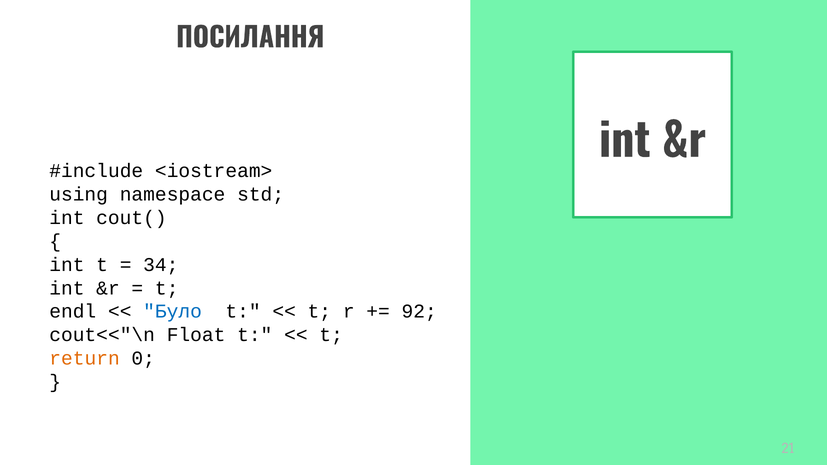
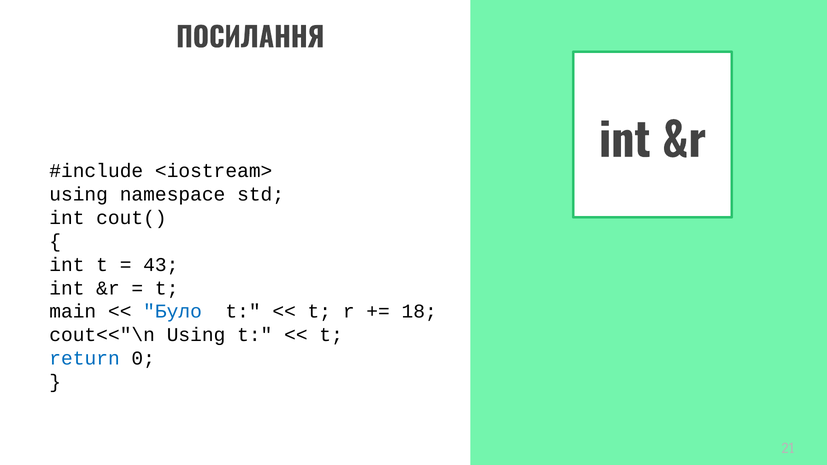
34: 34 -> 43 (161, 265)
endl: endl -> main (73, 312)
92: 92 -> 18 (419, 312)
cout<<"\n Float: Float -> Using (196, 335)
return colour: orange -> blue (85, 359)
